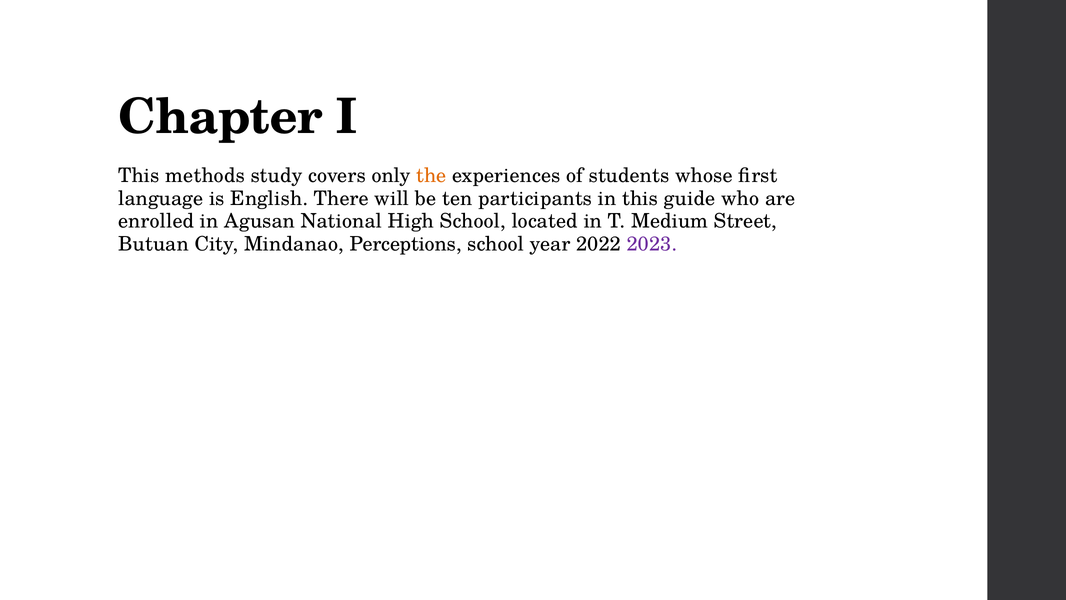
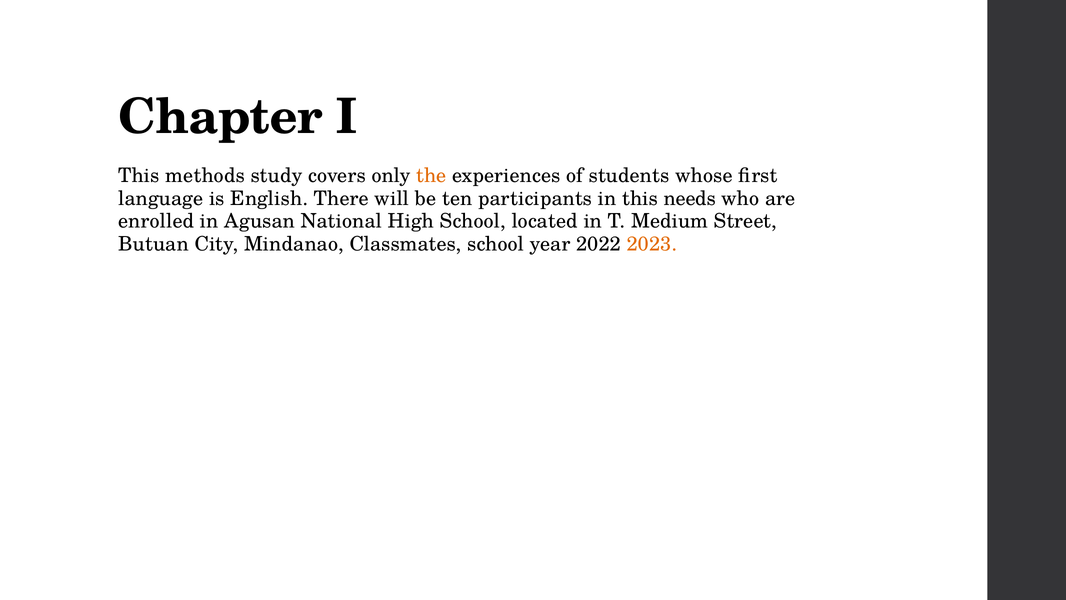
guide: guide -> needs (690, 198)
Perceptions: Perceptions -> Classmates (405, 244)
2023 colour: purple -> orange (652, 244)
